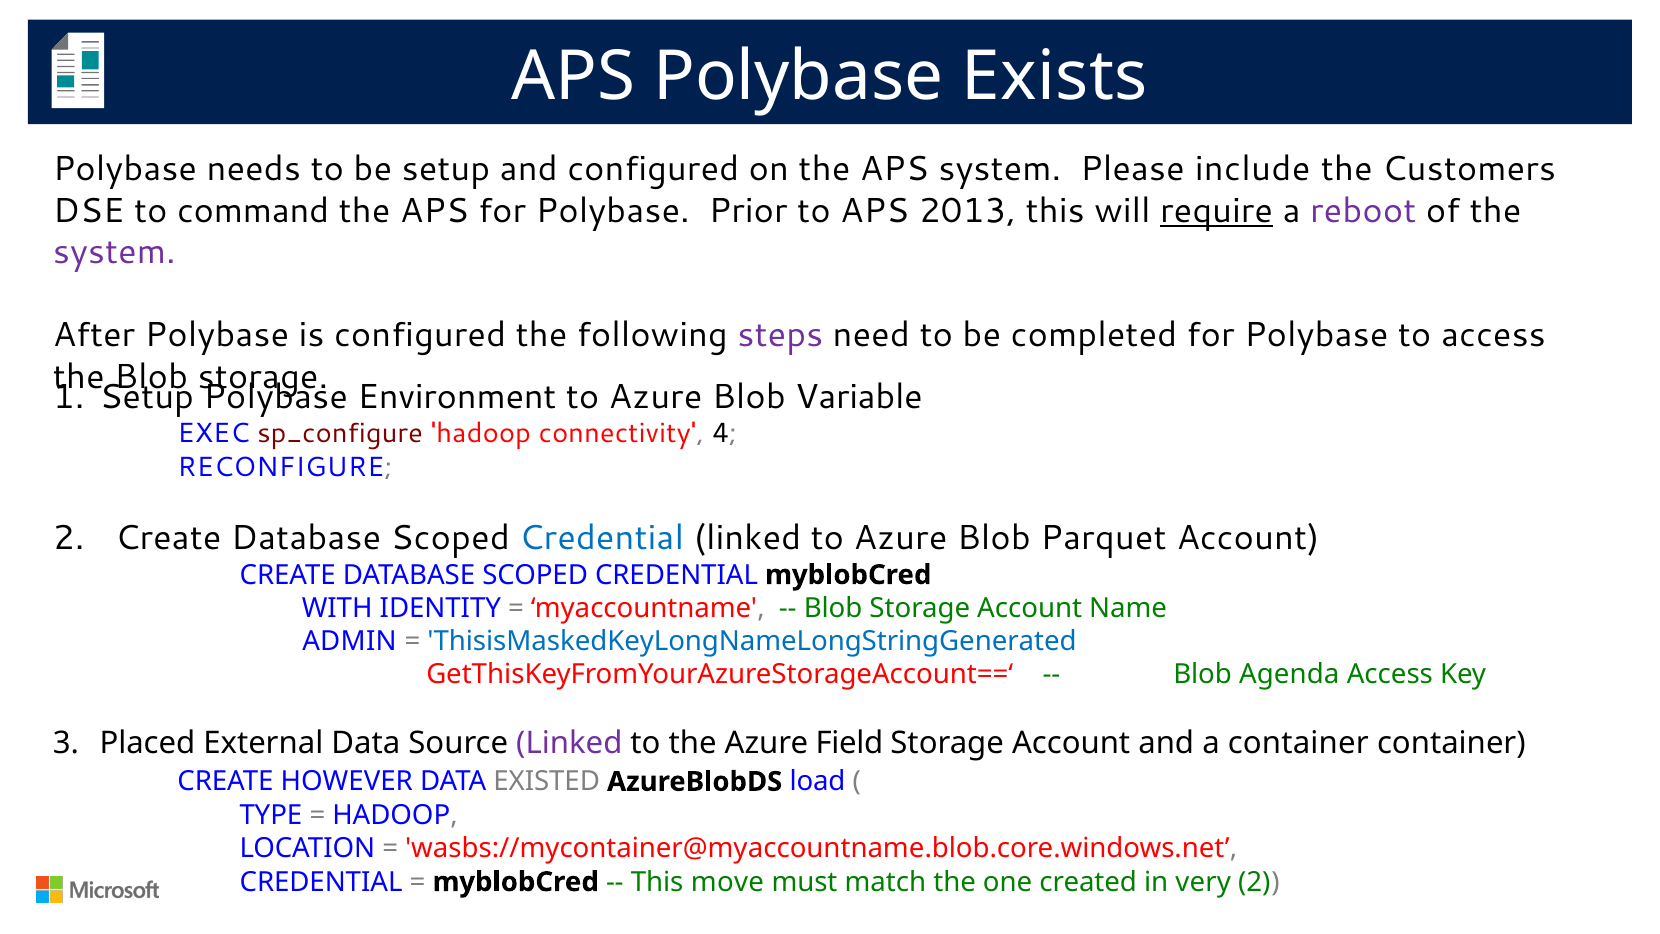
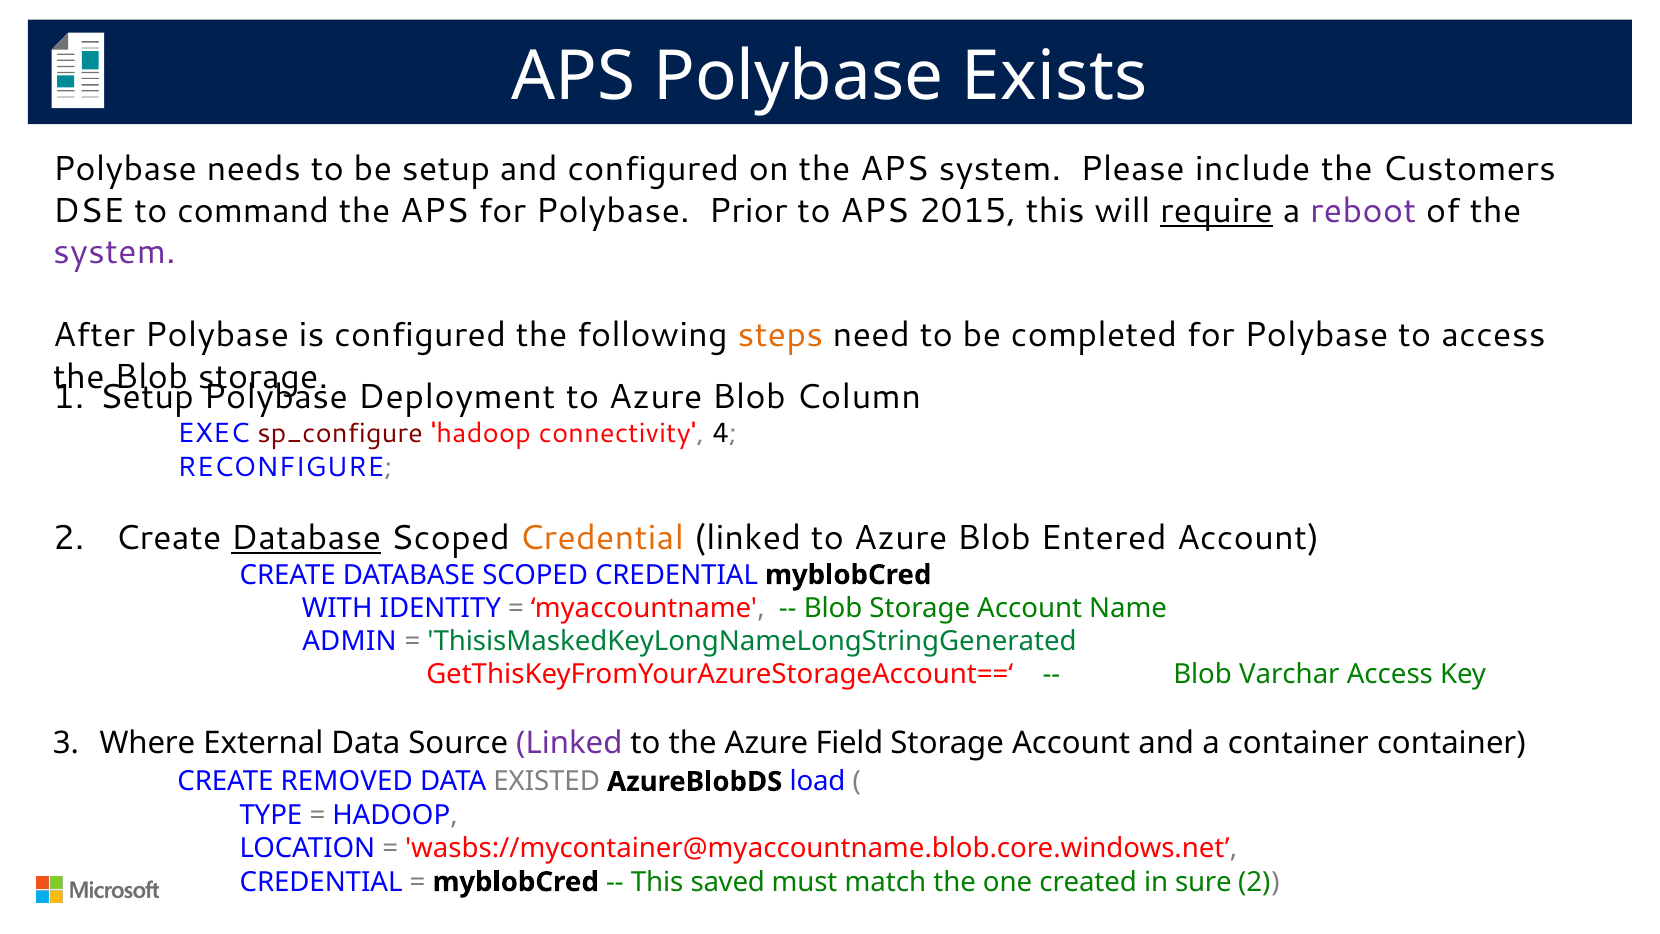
2013: 2013 -> 2015 (968, 211)
steps colour: purple -> orange (780, 335)
Environment: Environment -> Deployment (457, 397)
Variable: Variable -> Column (859, 397)
Database underline: none -> present (306, 538)
Credential colour: blue -> orange (602, 538)
Parquet: Parquet -> Entered (1104, 538)
ThisisMaskedKeyLongNameLongStringGenerated colour: blue -> green (752, 641)
Agenda: Agenda -> Varchar (1289, 674)
Placed: Placed -> Where (147, 743)
HOWEVER: HOWEVER -> REMOVED (347, 781)
move: move -> saved (728, 882)
very: very -> sure (1203, 882)
